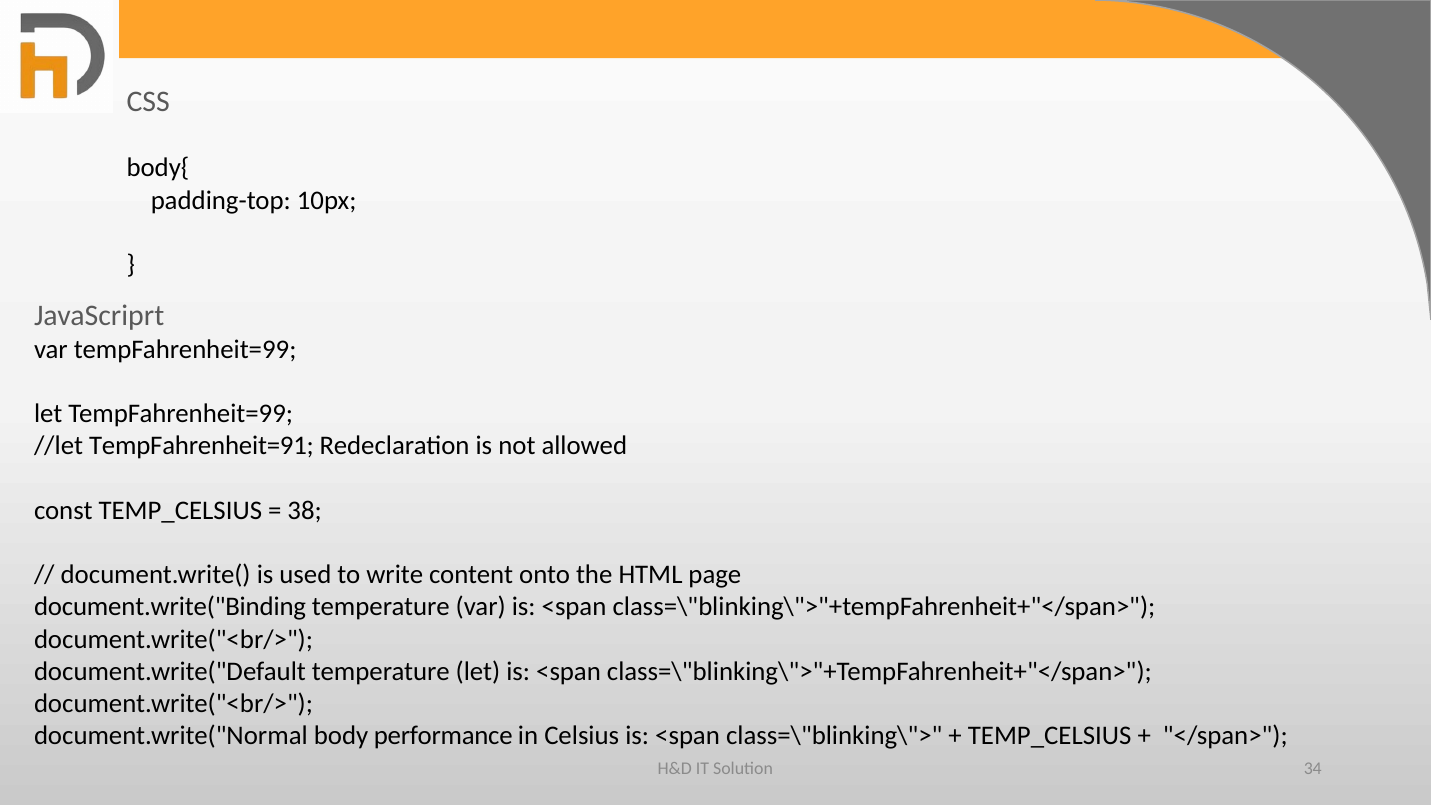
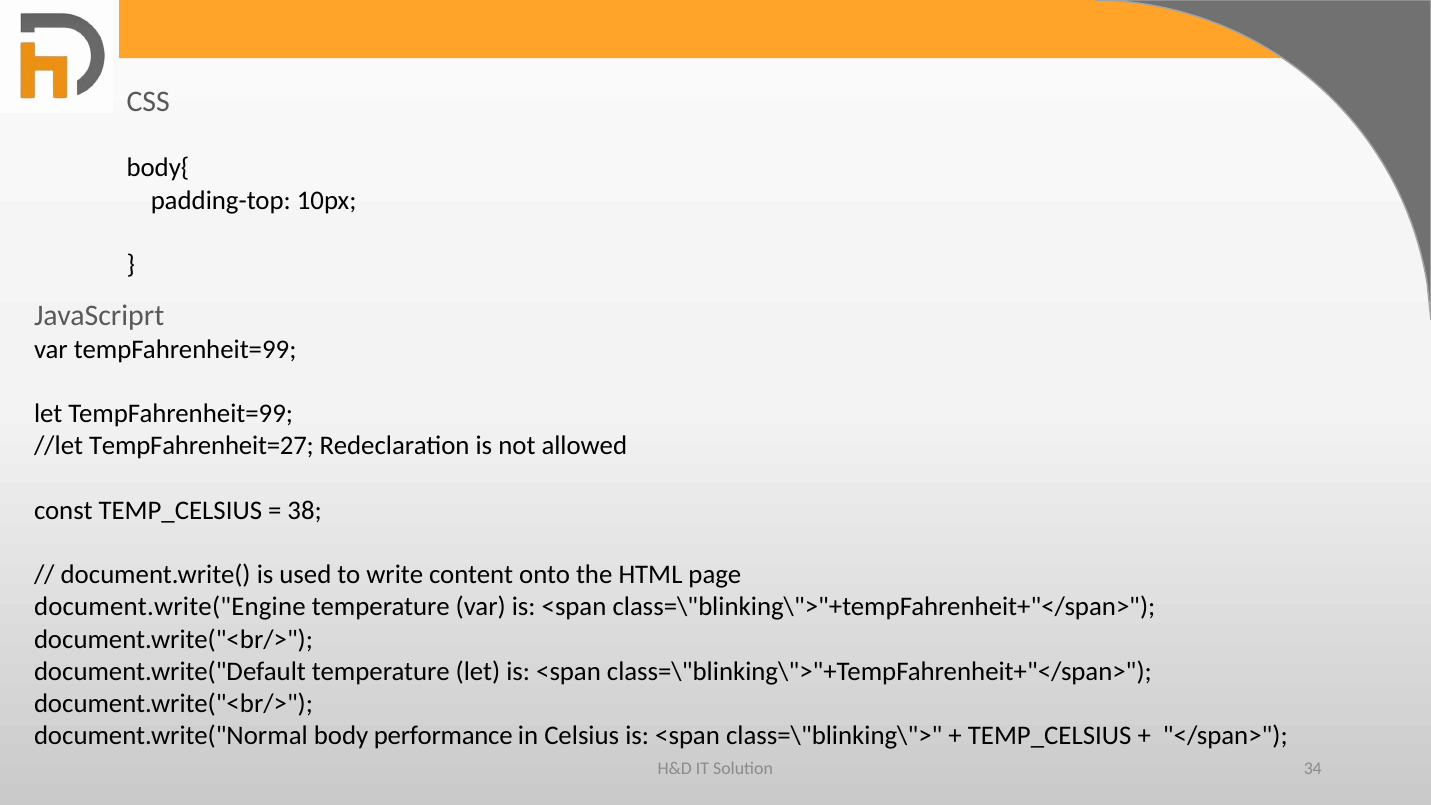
TempFahrenheit=91: TempFahrenheit=91 -> TempFahrenheit=27 (201, 446)
document.write("Binding: document.write("Binding -> document.write("Engine (170, 607)
